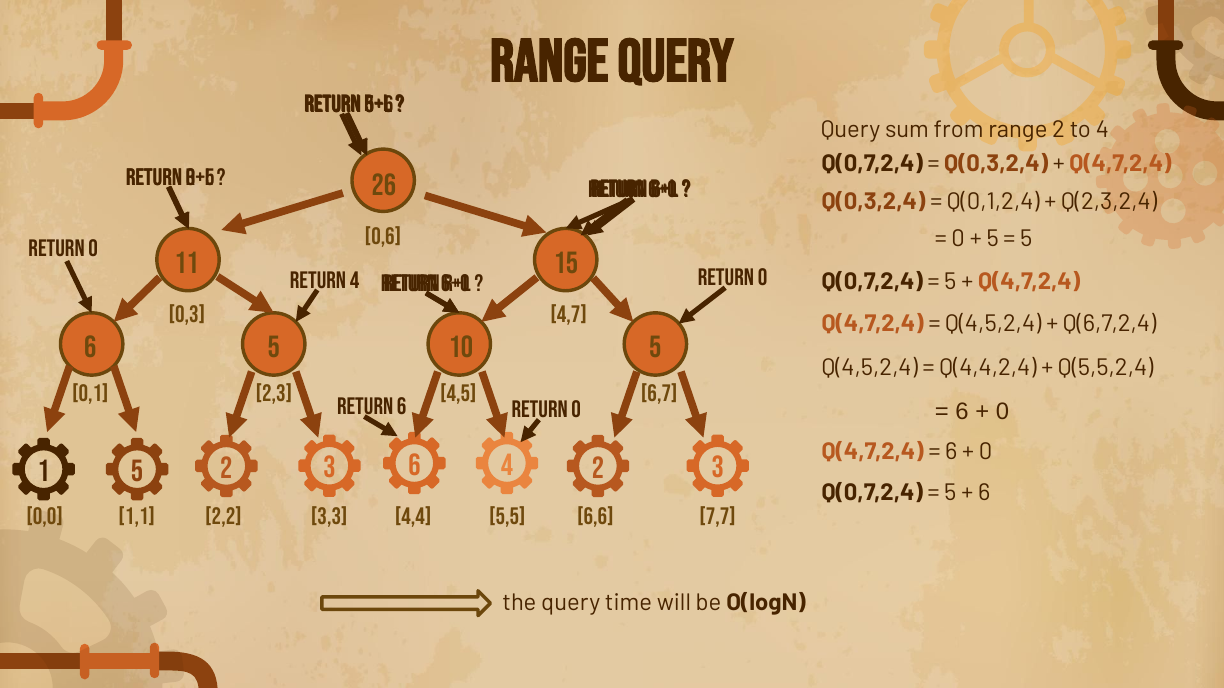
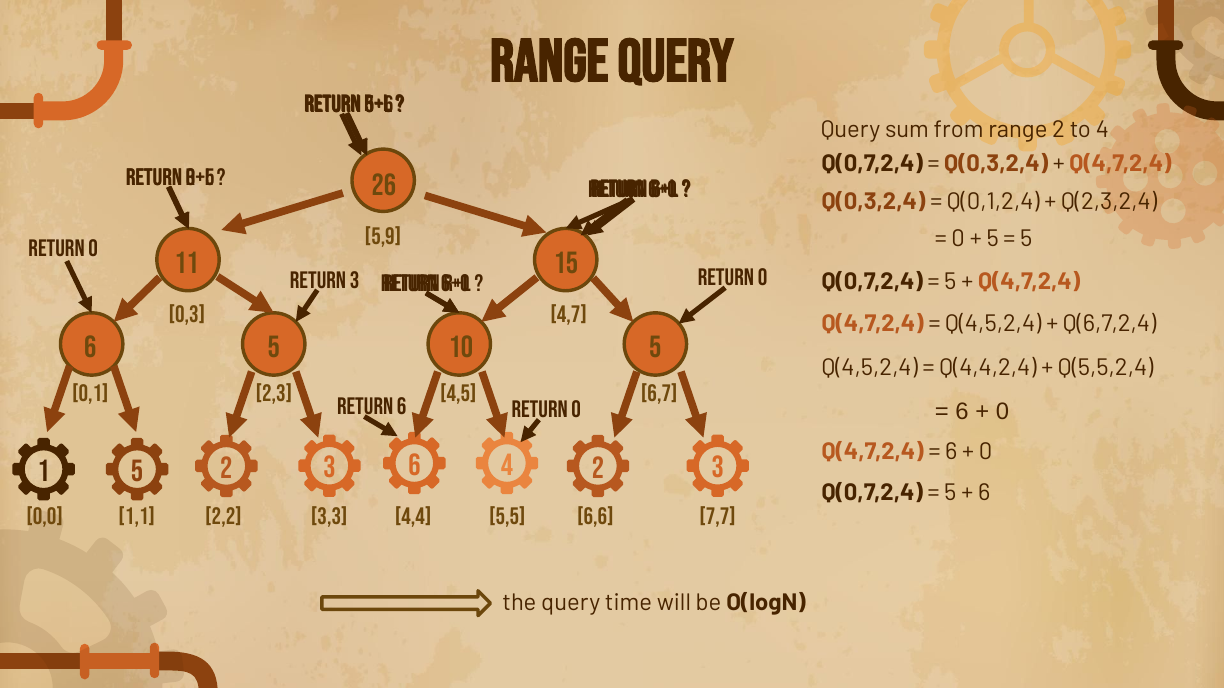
0,6: 0,6 -> 5,9 (383, 236)
Return 4: 4 -> 3 (355, 281)
